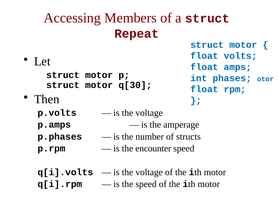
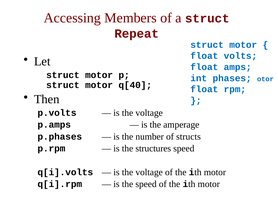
q[30: q[30 -> q[40 (135, 85)
encounter: encounter -> structures (153, 148)
